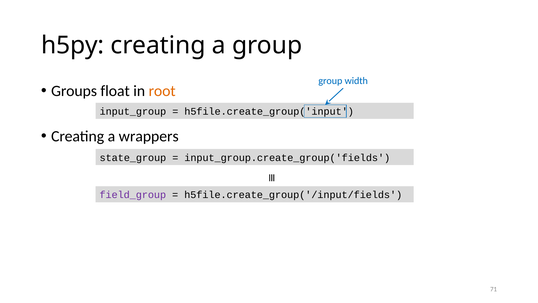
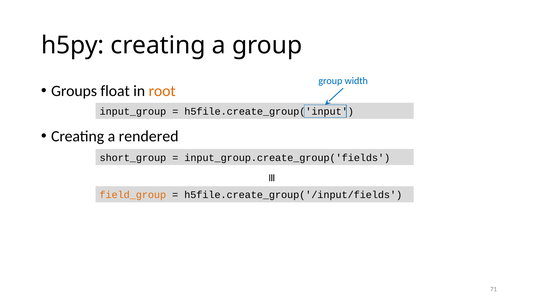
wrappers: wrappers -> rendered (149, 136)
state_group: state_group -> short_group (133, 158)
field_group colour: purple -> orange (133, 195)
